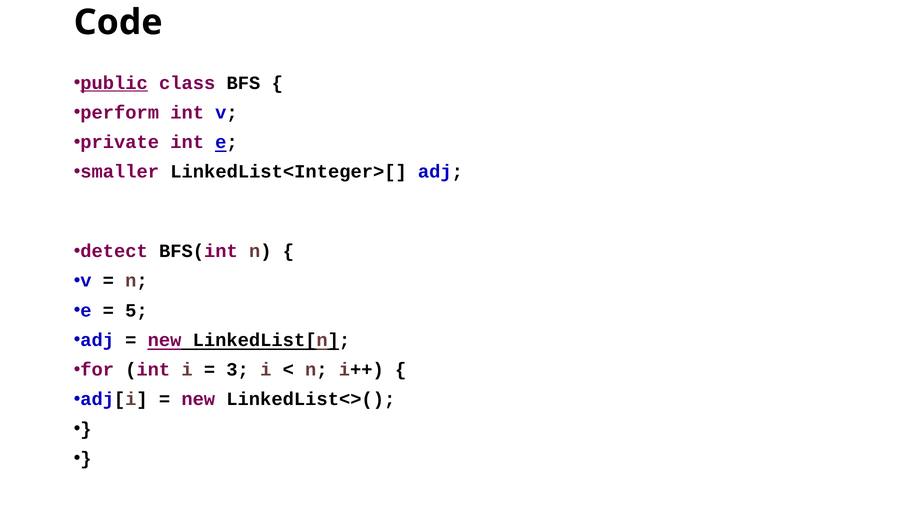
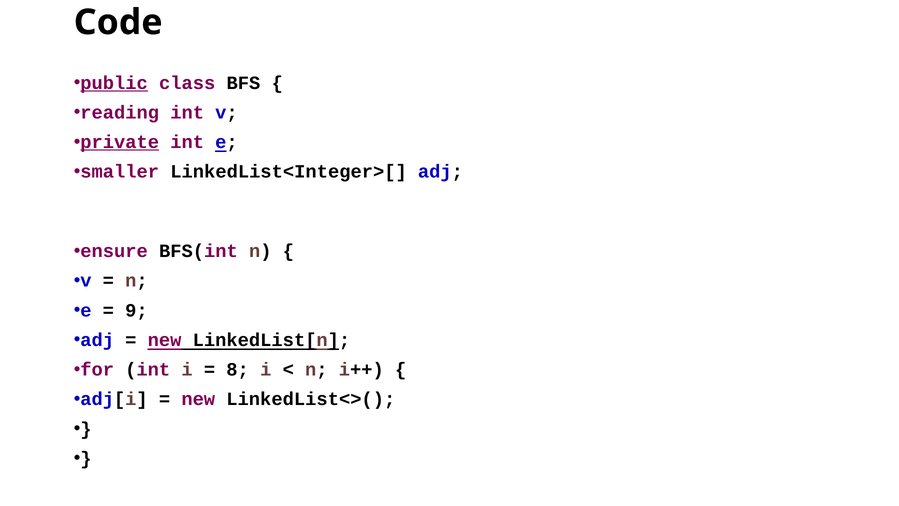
perform: perform -> reading (120, 112)
private underline: none -> present (120, 142)
detect: detect -> ensure (114, 251)
5: 5 -> 9 (136, 310)
3: 3 -> 8 (238, 369)
